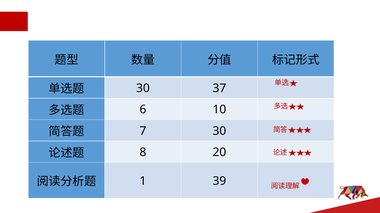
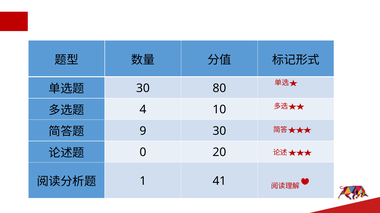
37: 37 -> 80 (219, 89)
6: 6 -> 4 (143, 110)
7: 7 -> 9 (143, 131)
8: 8 -> 0 (143, 153)
39: 39 -> 41 (219, 182)
